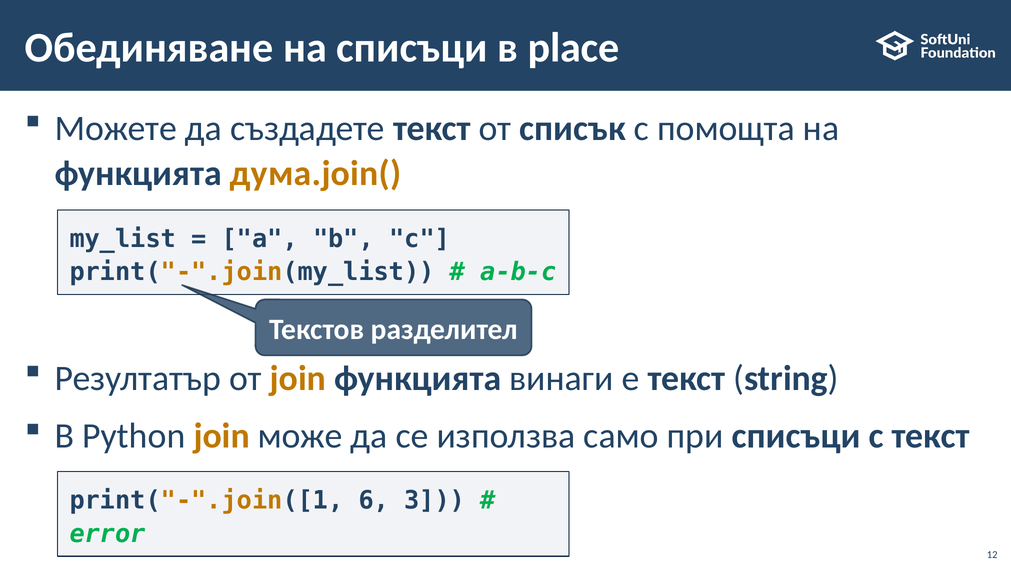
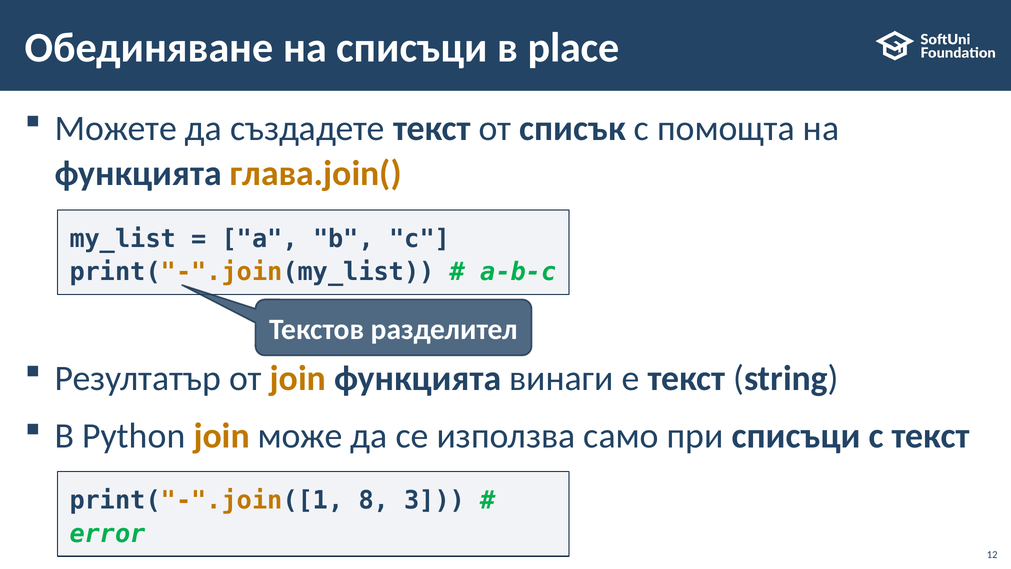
дума.join(: дума.join( -> глава.join( (316, 173)
6: 6 -> 8 (374, 500)
